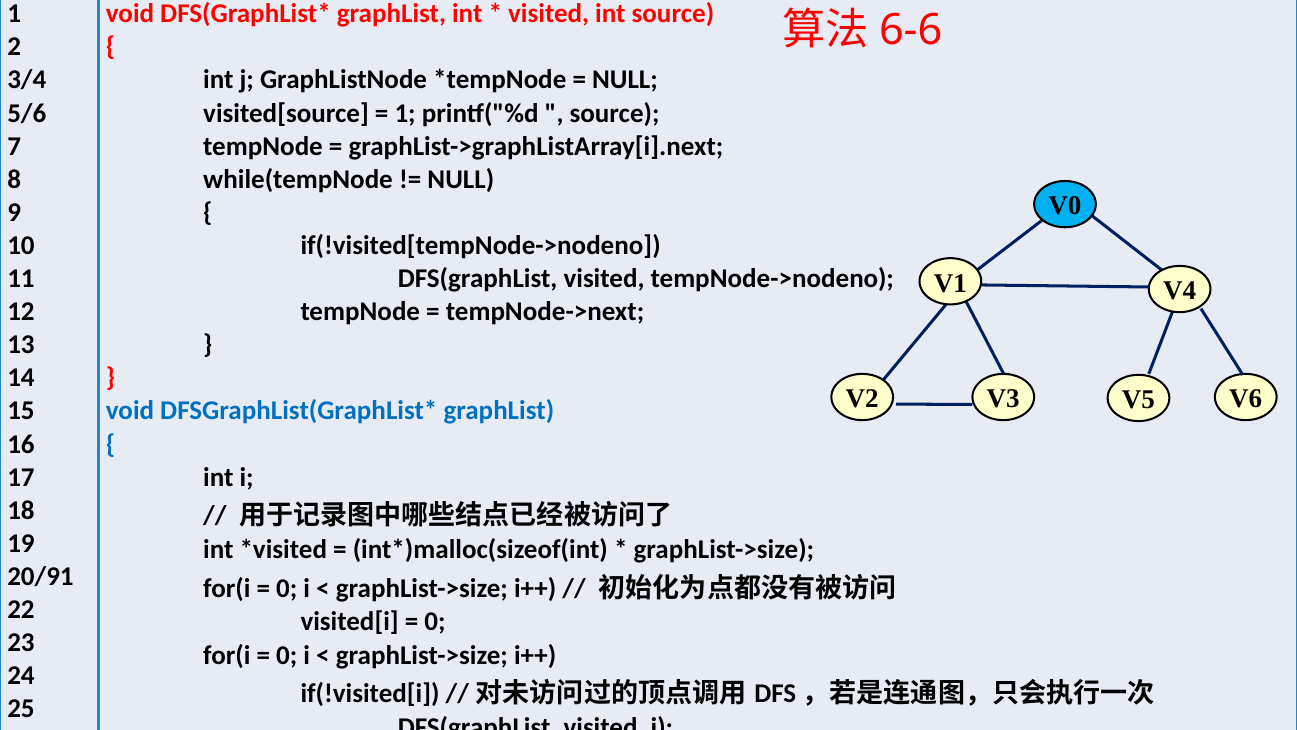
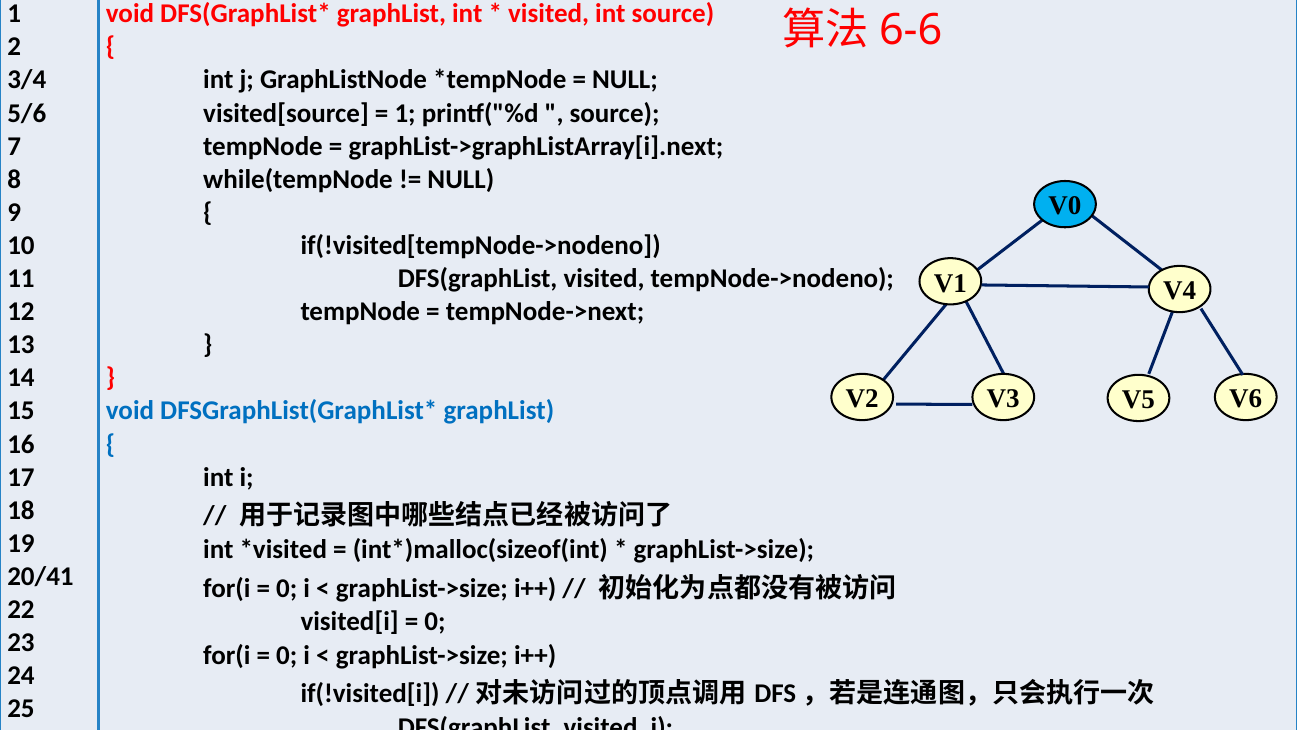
20/91: 20/91 -> 20/41 (40, 576)
